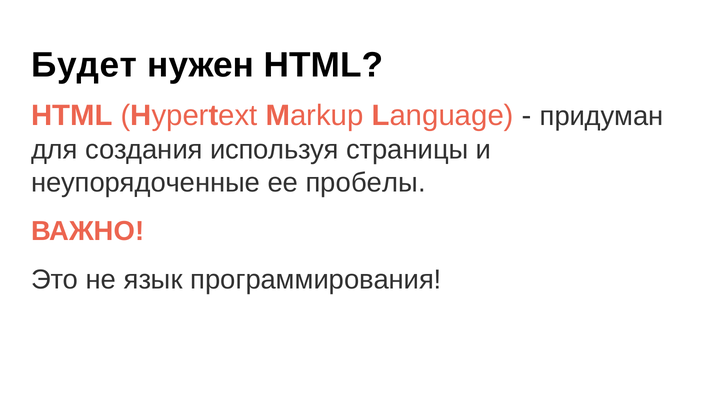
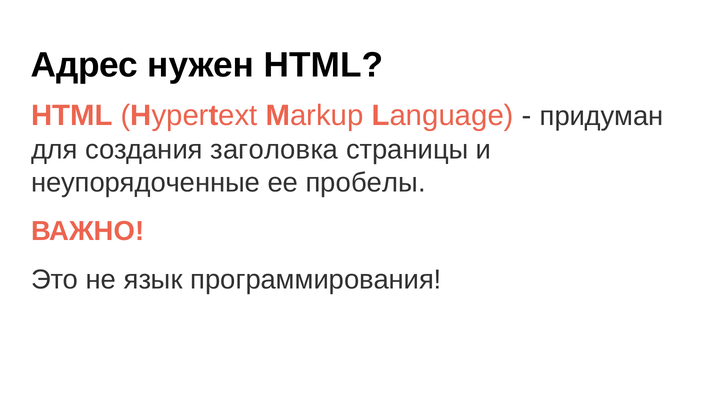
Будет: Будет -> Адрес (84, 65)
используя: используя -> заголовка (274, 150)
